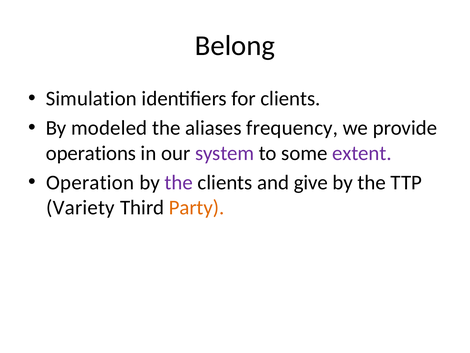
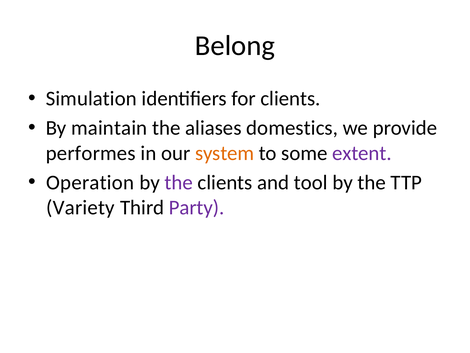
modeled: modeled -> maintain (109, 128)
frequency: frequency -> domestics (292, 128)
operations: operations -> performes (91, 153)
system colour: purple -> orange (225, 153)
give: give -> tool (311, 182)
Party colour: orange -> purple (197, 207)
